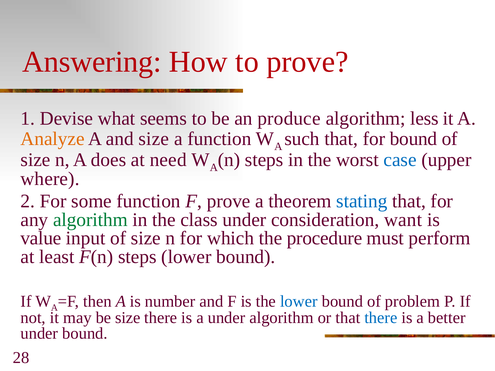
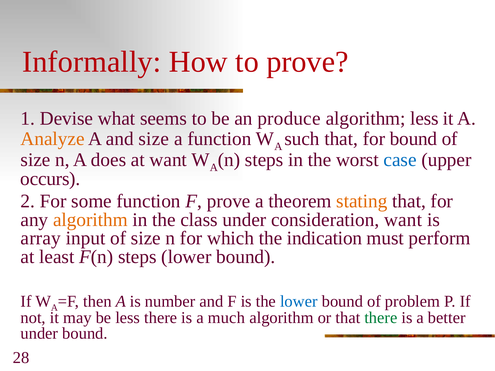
Answering: Answering -> Informally (92, 62)
at need: need -> want (168, 160)
where: where -> occurs (50, 179)
stating colour: blue -> orange (362, 201)
algorithm colour: green -> orange (90, 220)
value: value -> array (41, 238)
procedure: procedure -> indication (325, 238)
be size: size -> less (128, 318)
a under: under -> much (226, 318)
there colour: blue -> green (381, 318)
